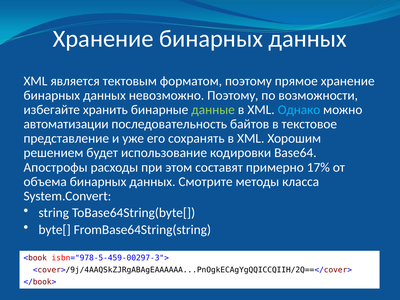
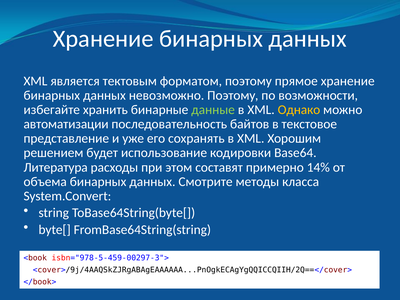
Однако colour: light blue -> yellow (299, 110)
Апострофы: Апострофы -> Литература (56, 167)
17%: 17% -> 14% (318, 167)
